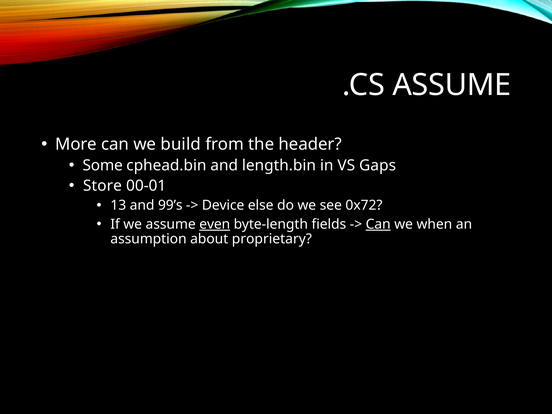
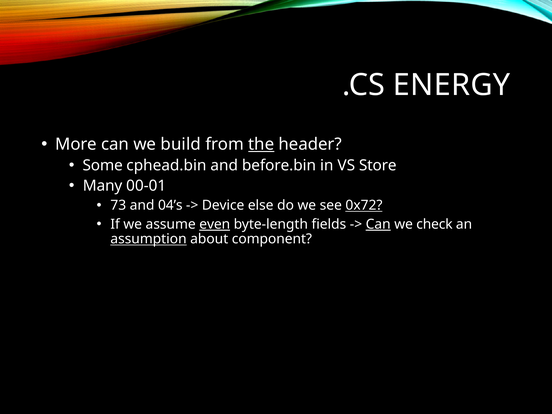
.CS ASSUME: ASSUME -> ENERGY (452, 85)
the underline: none -> present (261, 144)
length.bin: length.bin -> before.bin (279, 165)
Gaps: Gaps -> Store (378, 165)
Store: Store -> Many (103, 186)
13: 13 -> 73 (118, 205)
99’s: 99’s -> 04’s (170, 205)
0x72 underline: none -> present (364, 205)
when: when -> check (434, 224)
assumption underline: none -> present (149, 239)
proprietary: proprietary -> component (272, 239)
